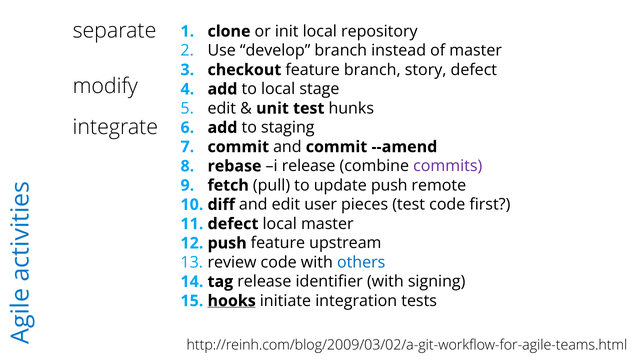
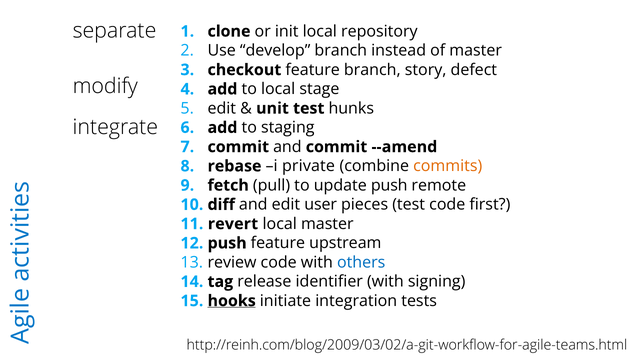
i release: release -> private (308, 166)
commits colour: purple -> orange (448, 166)
defect: defect -> revert (233, 224)
